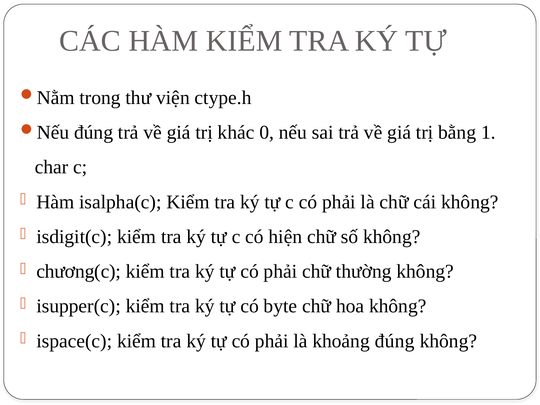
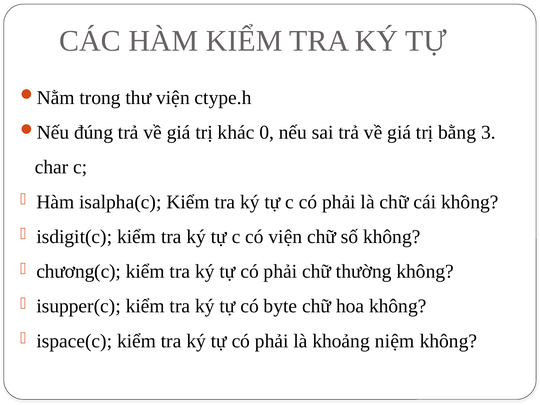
1: 1 -> 3 (488, 132)
có hiện: hiện -> viện (285, 237)
khoảng đúng: đúng -> niệm (395, 341)
